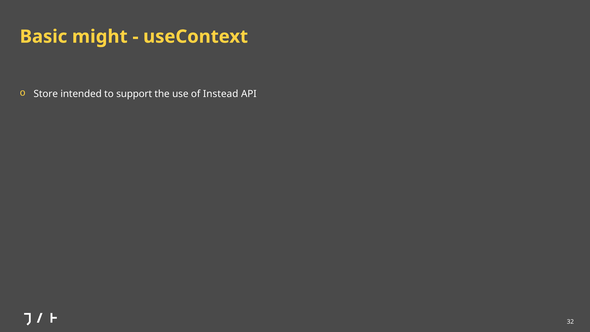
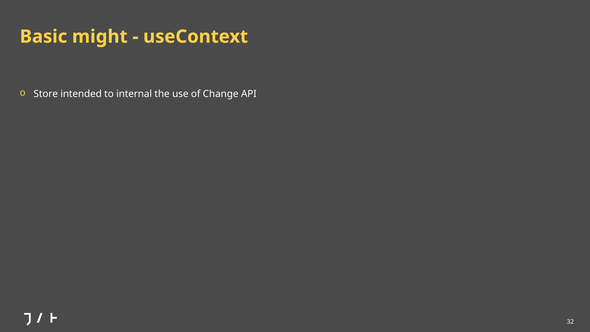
support: support -> internal (134, 94)
Instead: Instead -> Change (221, 94)
